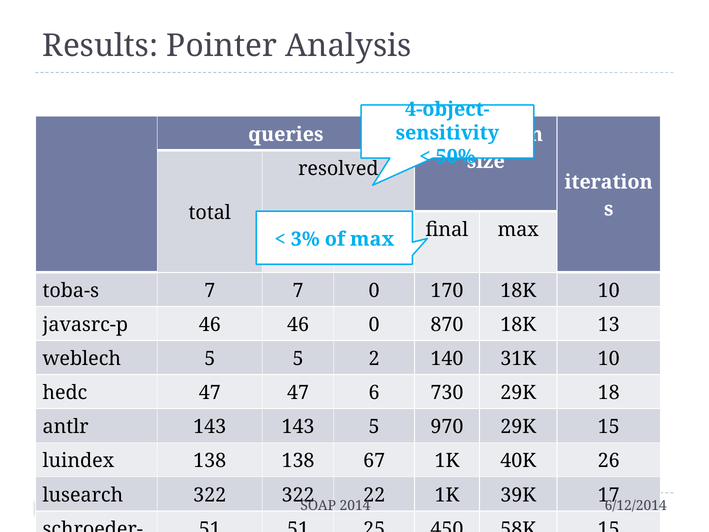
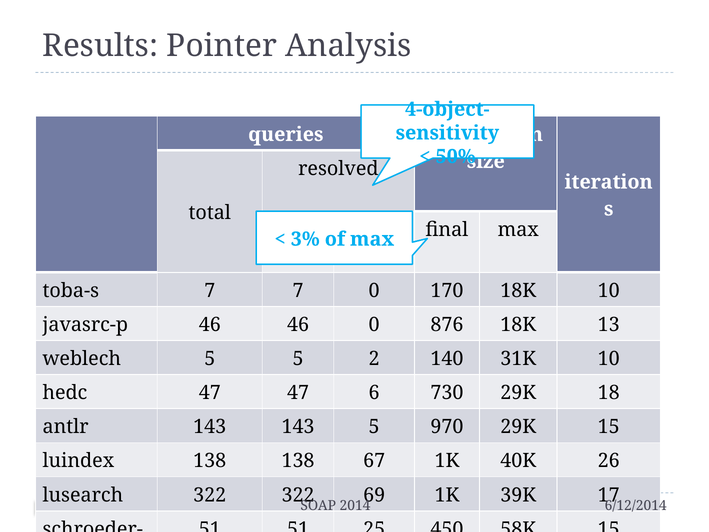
870: 870 -> 876 (447, 324)
22: 22 -> 69 (374, 495)
